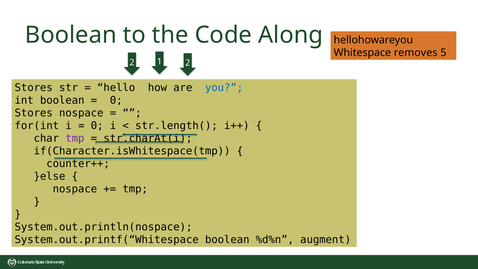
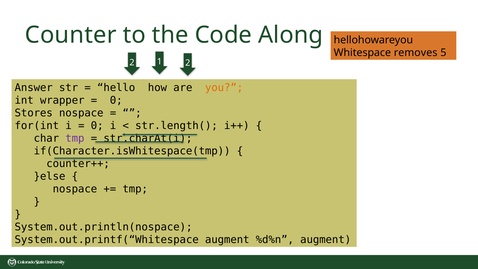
Boolean: Boolean -> Counter (71, 35)
Stores: Stores -> Answer (34, 88)
you colour: blue -> orange (224, 88)
int boolean: boolean -> wrapper (62, 100)
System.out.printf(“Whitespace boolean: boolean -> augment (227, 240)
